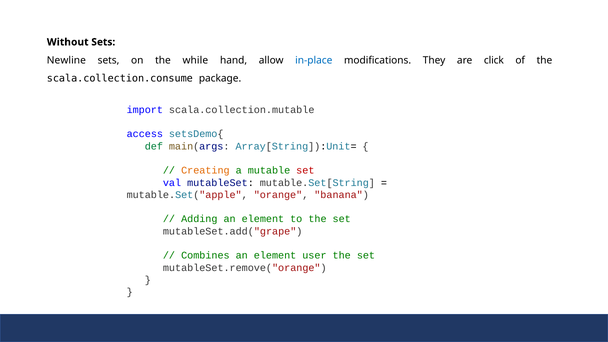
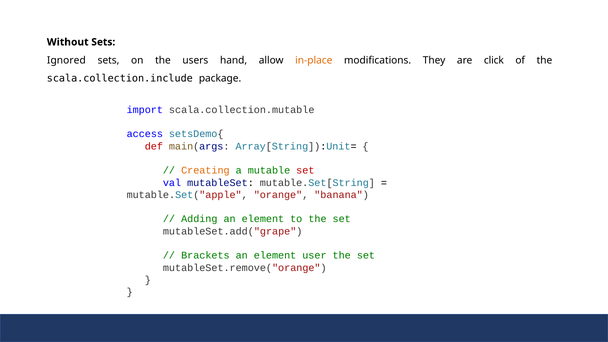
Newline: Newline -> Ignored (66, 60)
while: while -> users (195, 60)
in-place colour: blue -> orange (314, 60)
scala.collection.consume: scala.collection.consume -> scala.collection.include (120, 78)
def colour: green -> red (154, 146)
Combines: Combines -> Brackets (205, 256)
